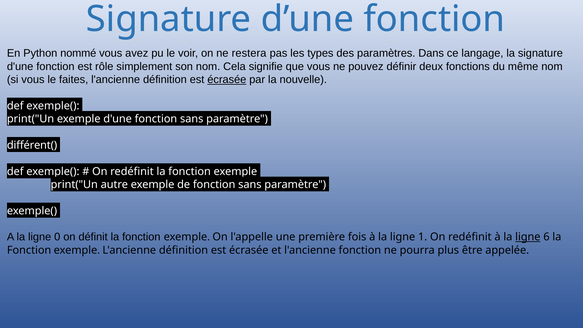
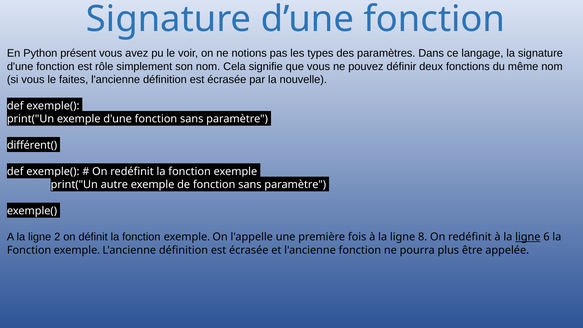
nommé: nommé -> présent (78, 53)
restera: restera -> notions (249, 53)
écrasée underline: present -> none (227, 80)
0: 0 -> 2 (57, 237)
1: 1 -> 8 (423, 237)
